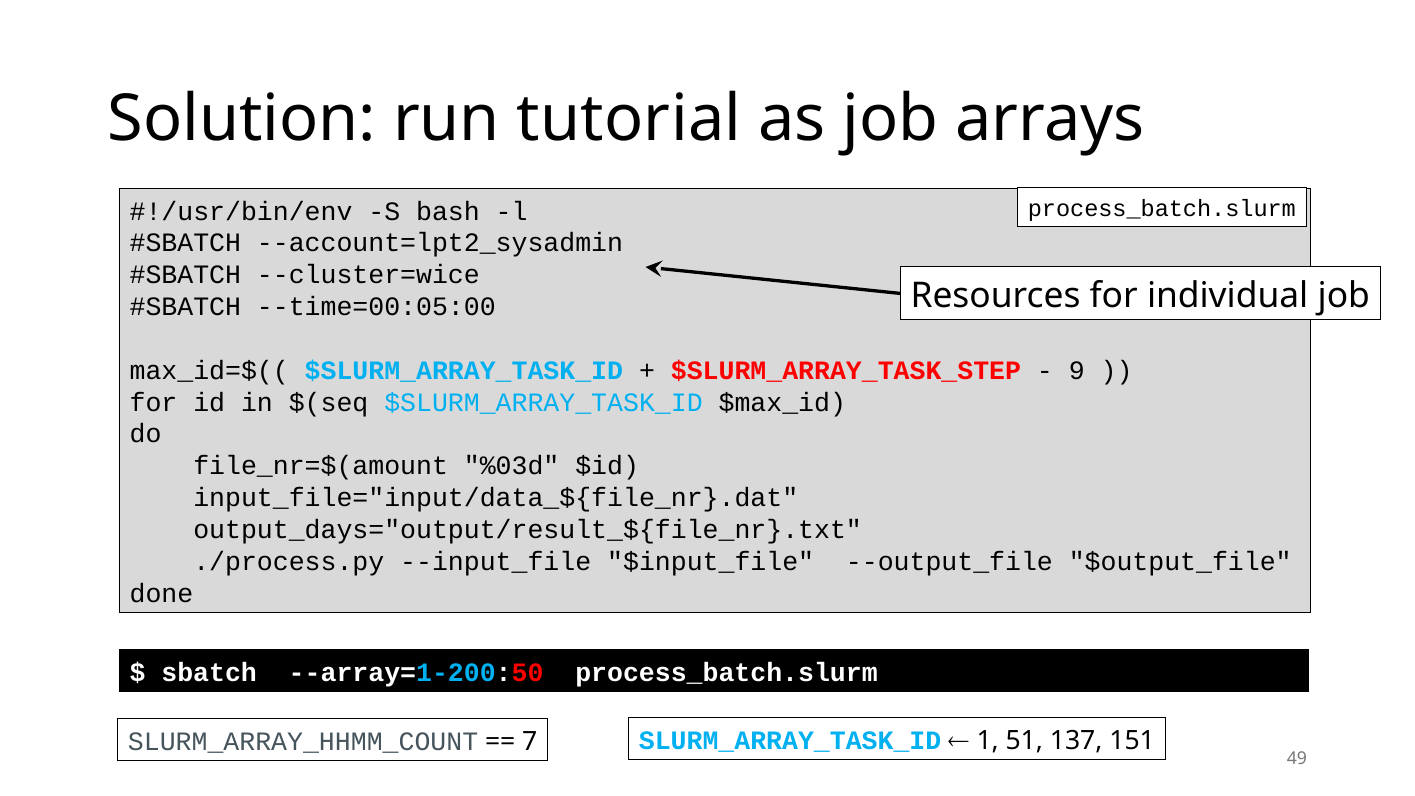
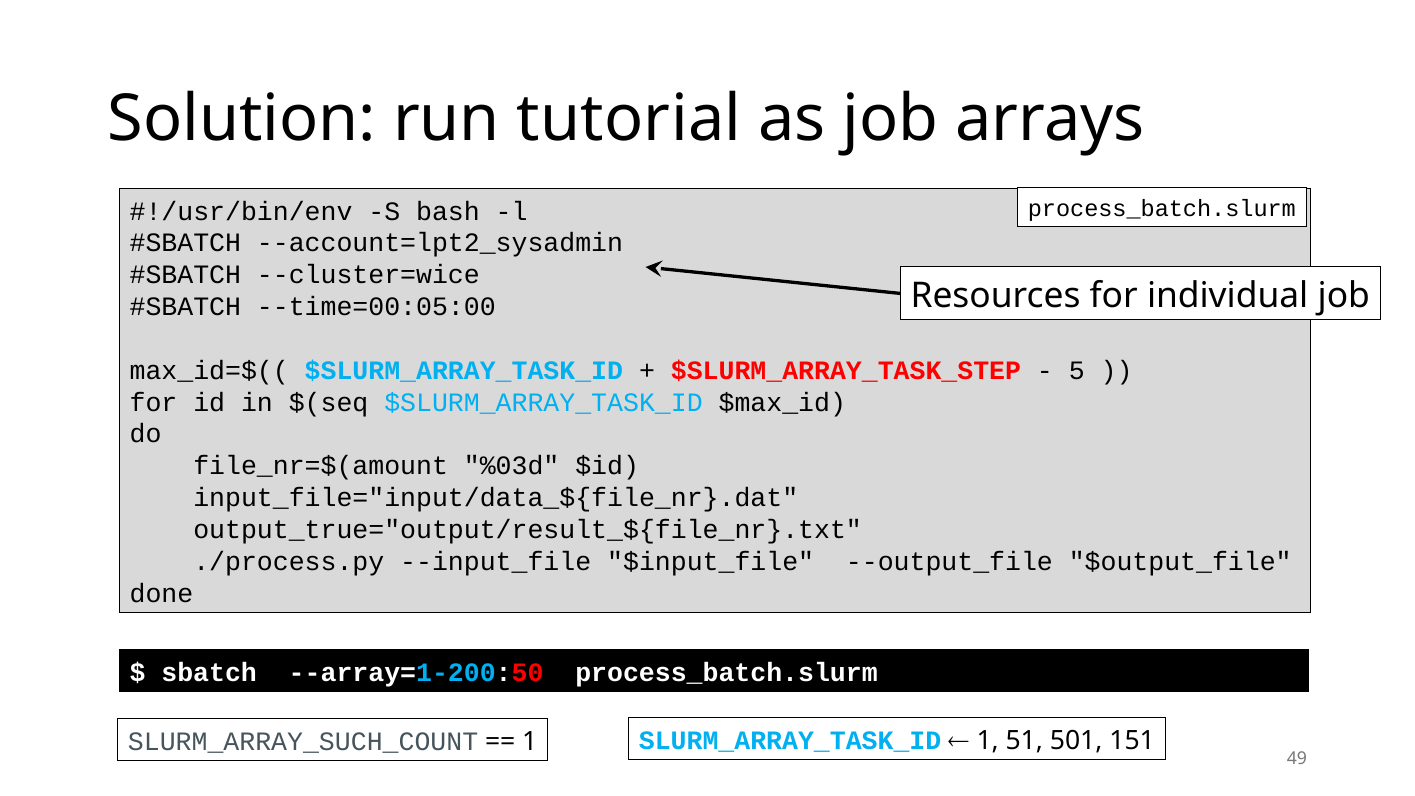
9: 9 -> 5 (1077, 370)
output_days="output/result_${file_nr}.txt: output_days="output/result_${file_nr}.txt -> output_true="output/result_${file_nr}.txt (528, 530)
137: 137 -> 501 (1076, 741)
SLURM_ARRAY_HHMM_COUNT: SLURM_ARRAY_HHMM_COUNT -> SLURM_ARRAY_SUCH_COUNT (303, 741)
7: 7 -> 1 (530, 741)
